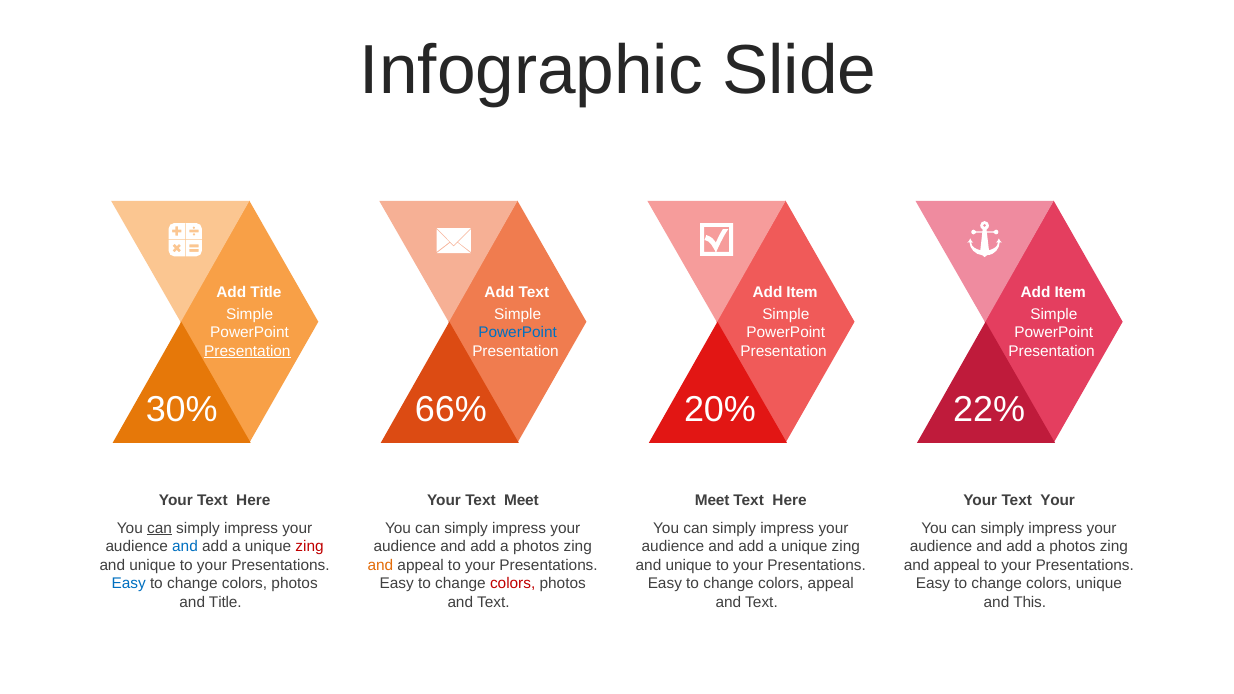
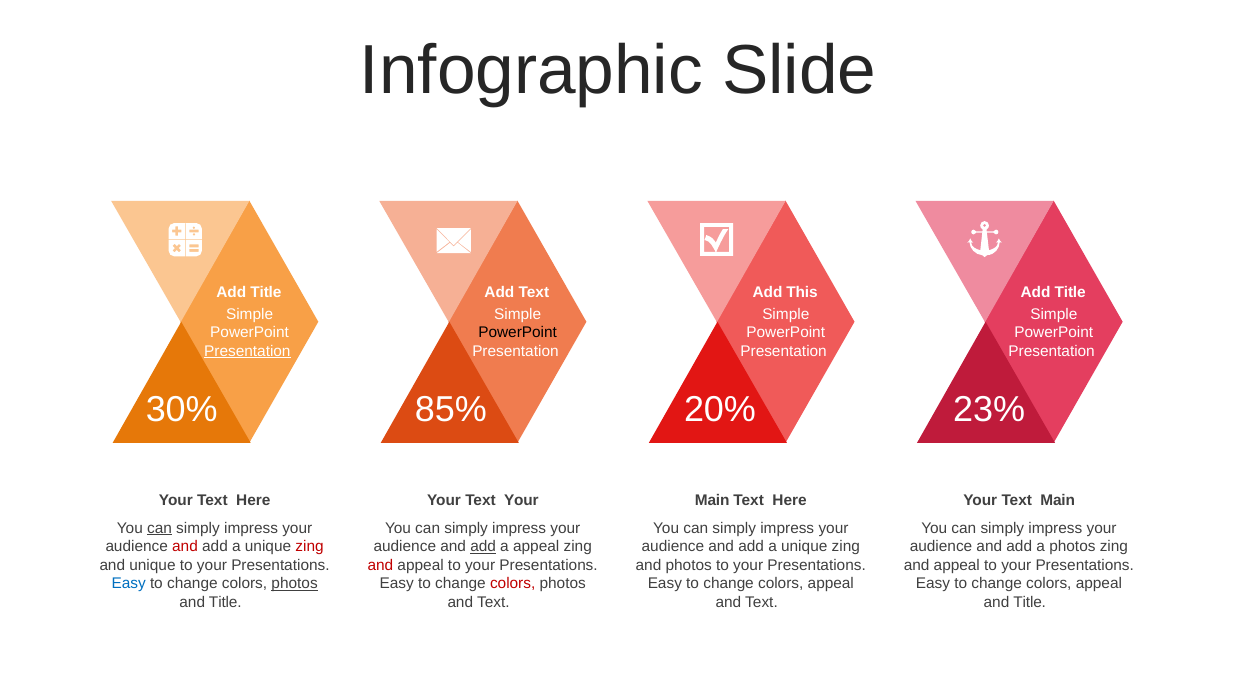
Item: Item -> This (802, 292)
Item: Item -> Title (1070, 292)
PowerPoint colour: blue -> black (518, 332)
66%: 66% -> 85% (451, 410)
22%: 22% -> 23% (989, 410)
Your Text Meet: Meet -> Your (521, 500)
Meet: Meet -> Main (712, 500)
Your Text Your: Your -> Main (1058, 500)
and colour: blue -> red (185, 547)
add underline: none -> present (483, 547)
photos: photos -> appeal (536, 547)
and colour: orange -> red (380, 565)
unique: unique -> photos (689, 565)
photos underline: none -> present (295, 584)
unique: unique -> appeal (1099, 584)
This: This -> Title (1030, 602)
